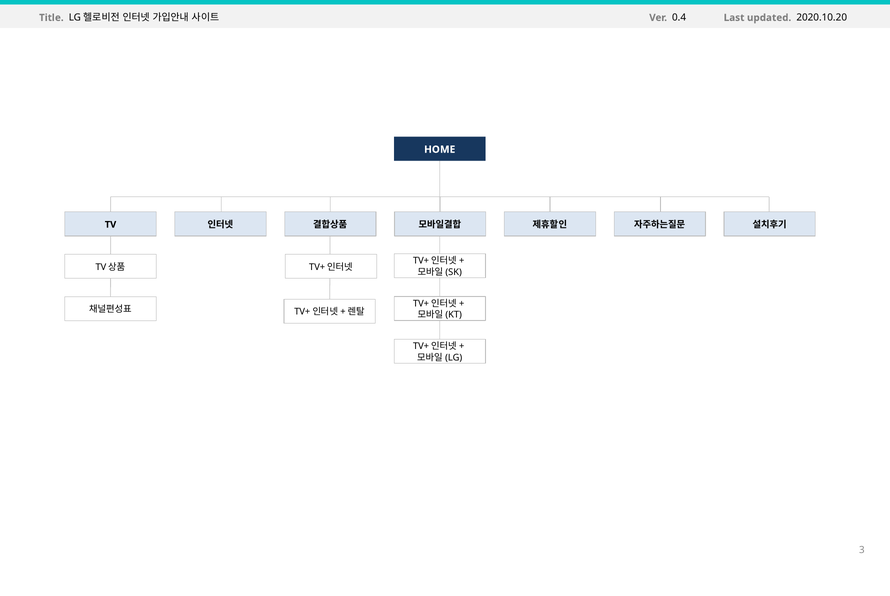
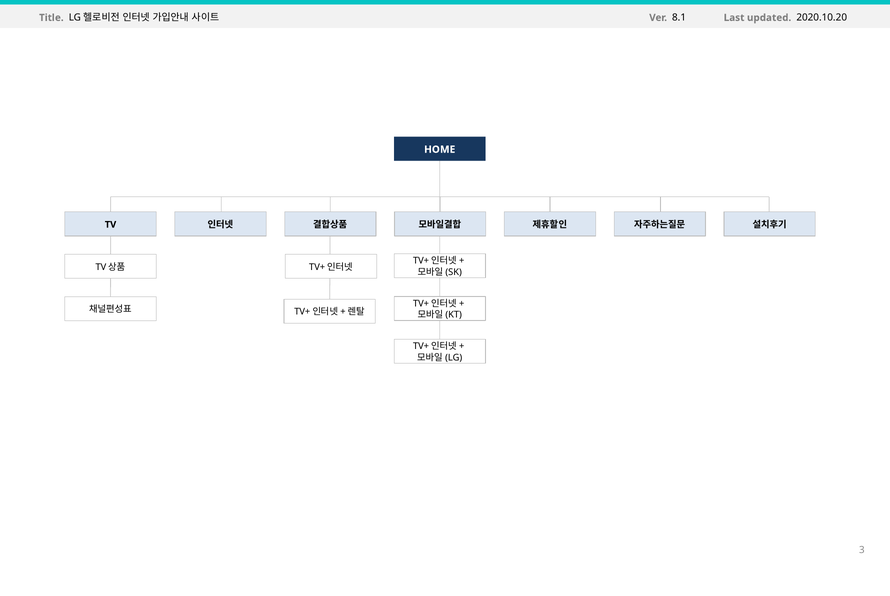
0.4: 0.4 -> 8.1 (679, 18)
